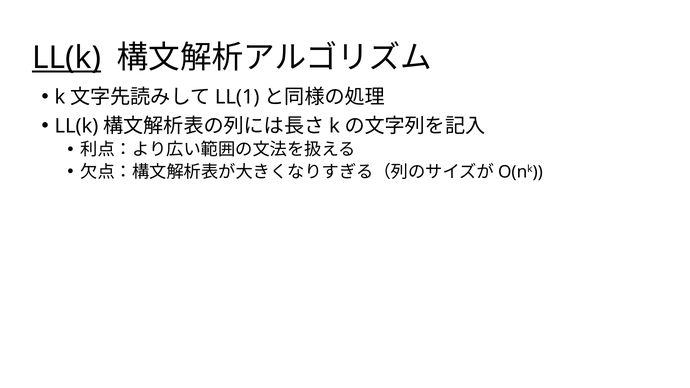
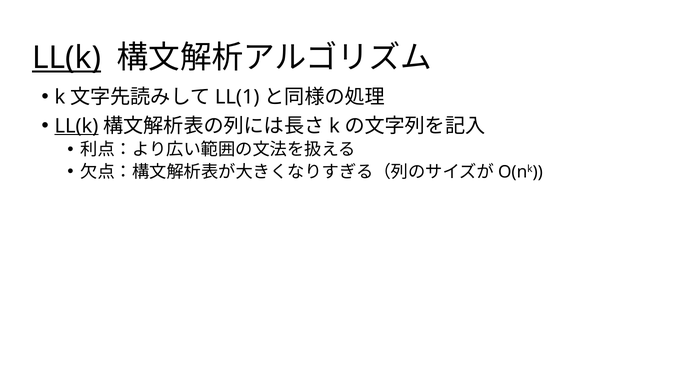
LL(k underline: none -> present (76, 126)
